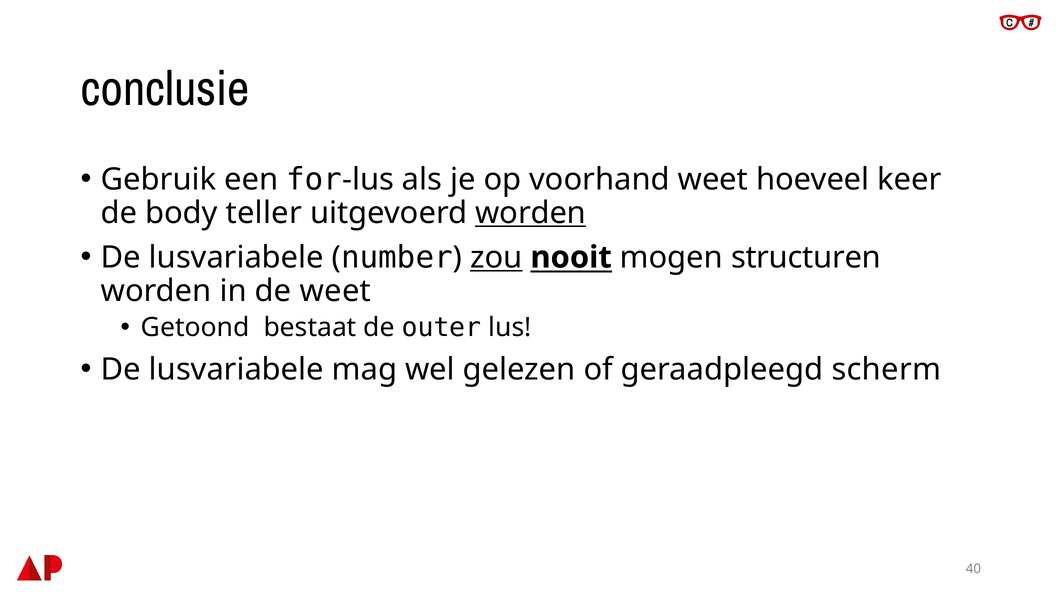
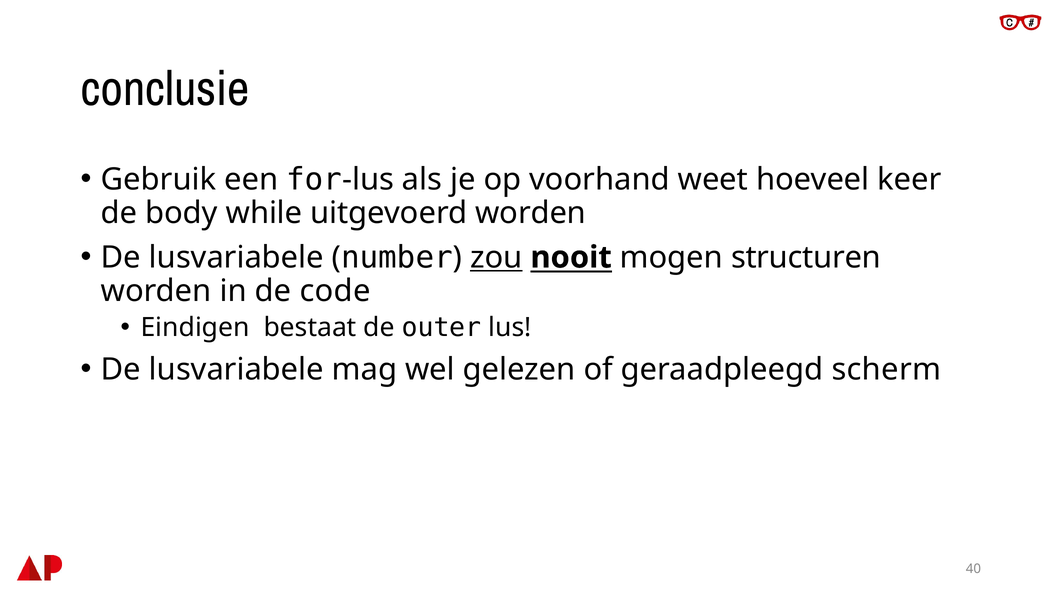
teller: teller -> while (264, 213)
worden underline: present -> none (531, 213)
de weet: weet -> code (335, 291)
Getoond: Getoond -> Eindigen (195, 328)
